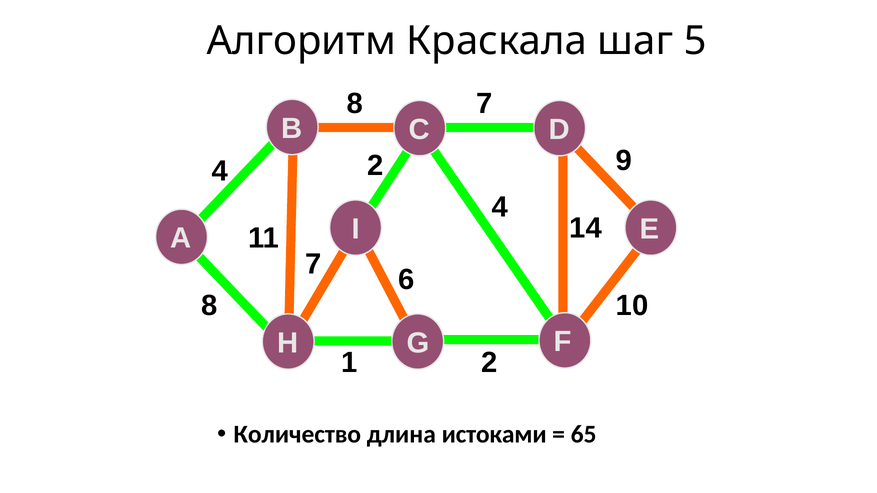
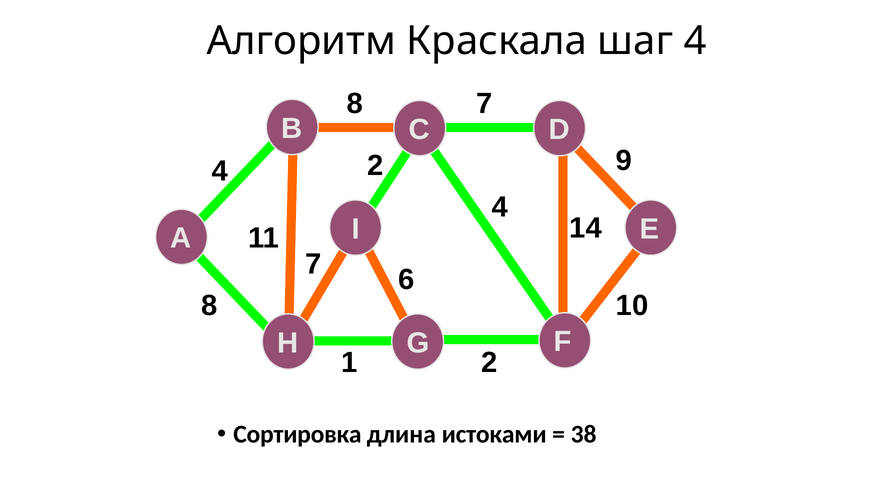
шаг 5: 5 -> 4 (695, 41)
Количество: Количество -> Сортировка (297, 435)
65: 65 -> 38 (584, 435)
